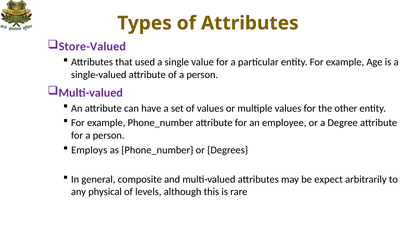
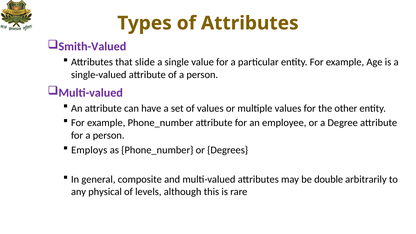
Store-Valued: Store-Valued -> Smith-Valued (92, 47)
used: used -> slide (145, 62)
expect: expect -> double (329, 179)
